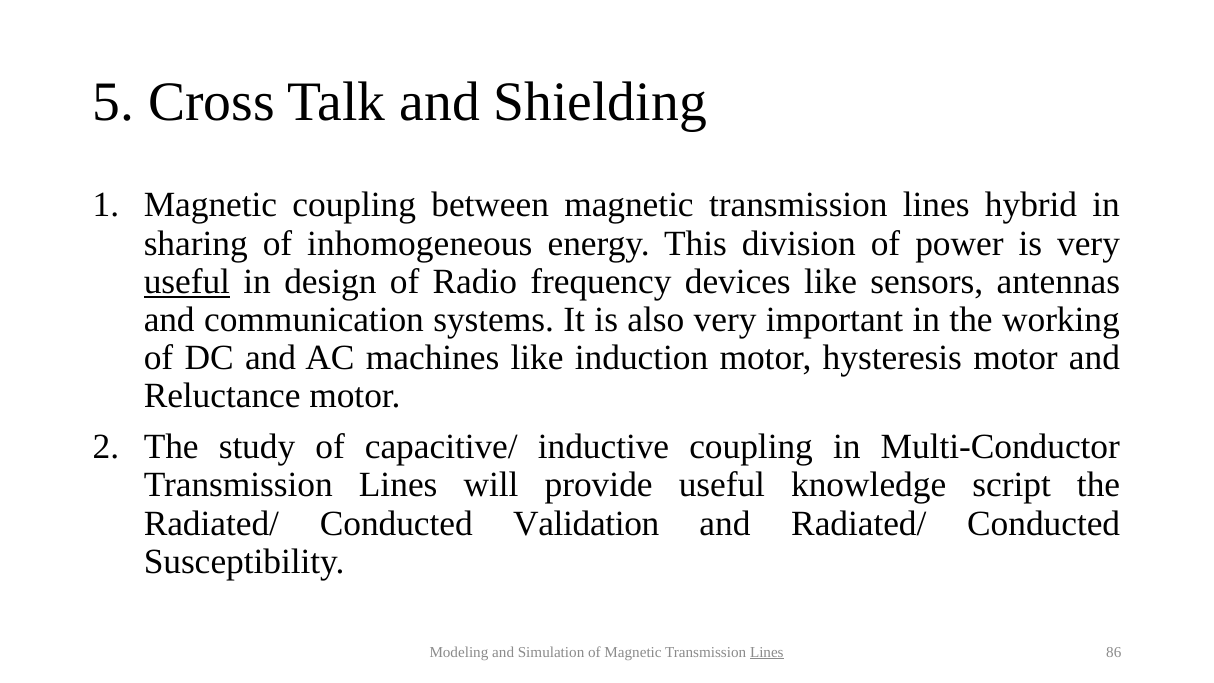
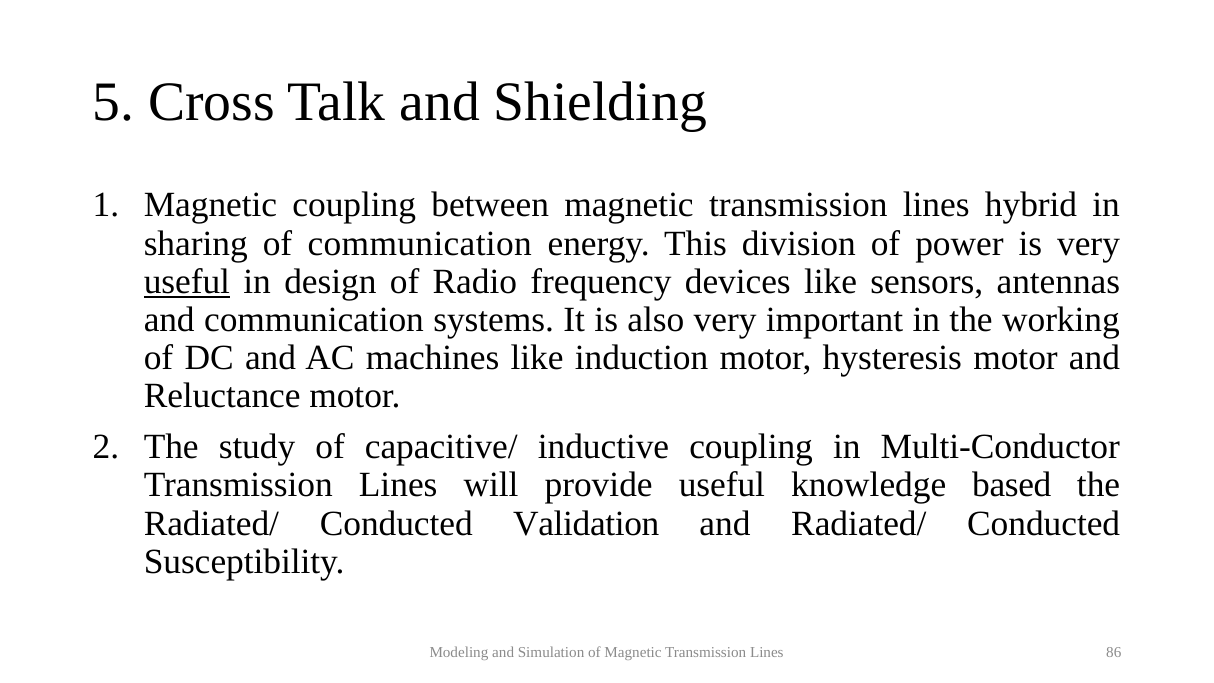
of inhomogeneous: inhomogeneous -> communication (420, 243)
script: script -> based (1012, 485)
Lines underline: present -> none (767, 652)
